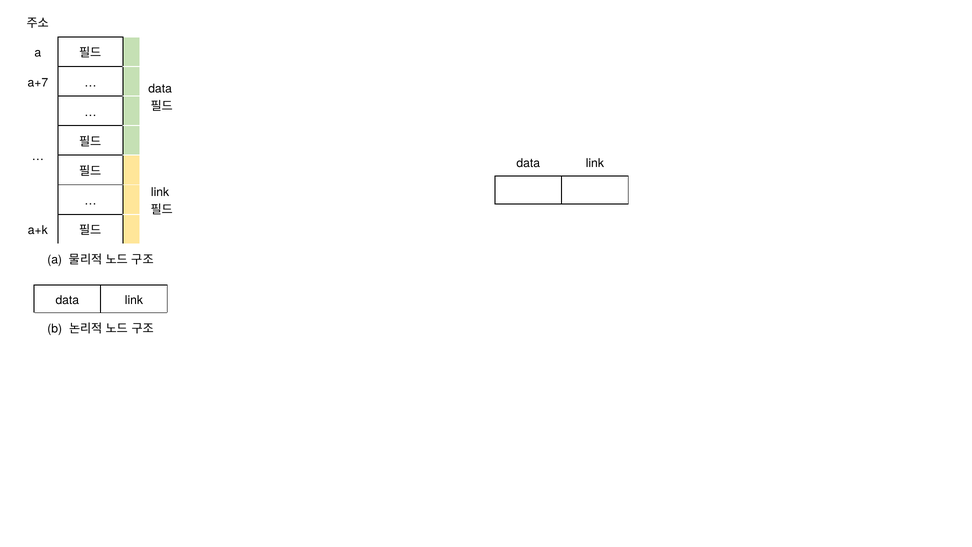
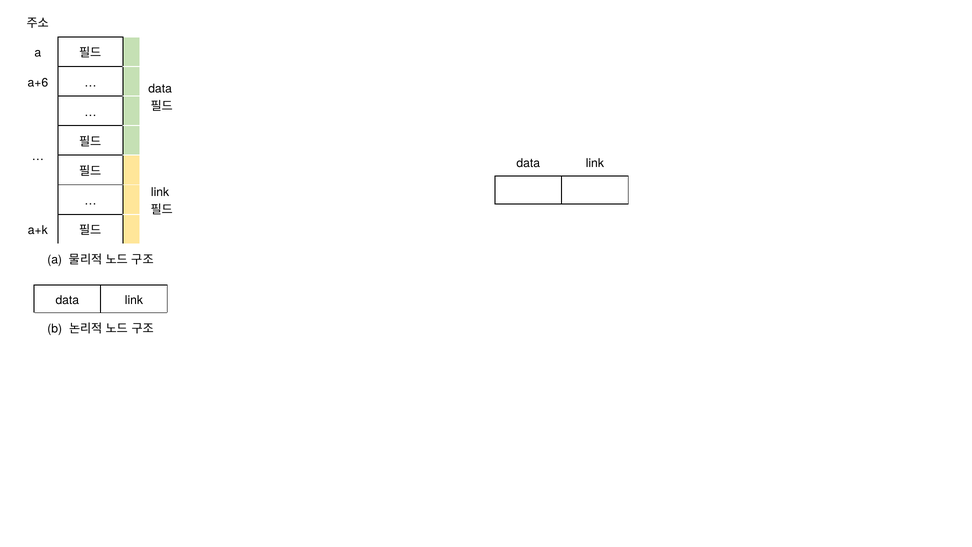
a+7: a+7 -> a+6 (38, 82)
